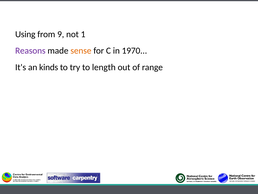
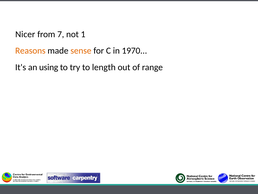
Using: Using -> Nicer (25, 34)
9: 9 -> 7 (61, 34)
Reasons colour: purple -> orange (30, 51)
kinds: kinds -> using (49, 67)
